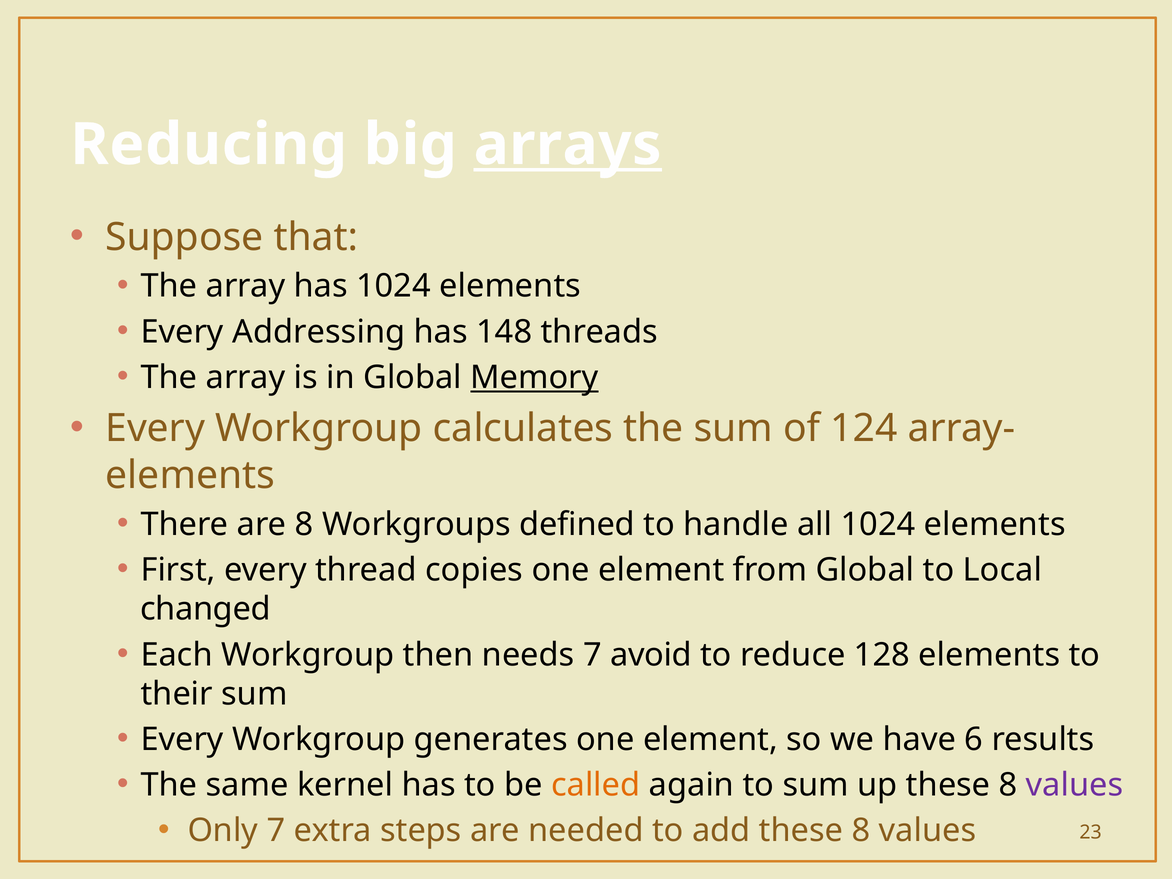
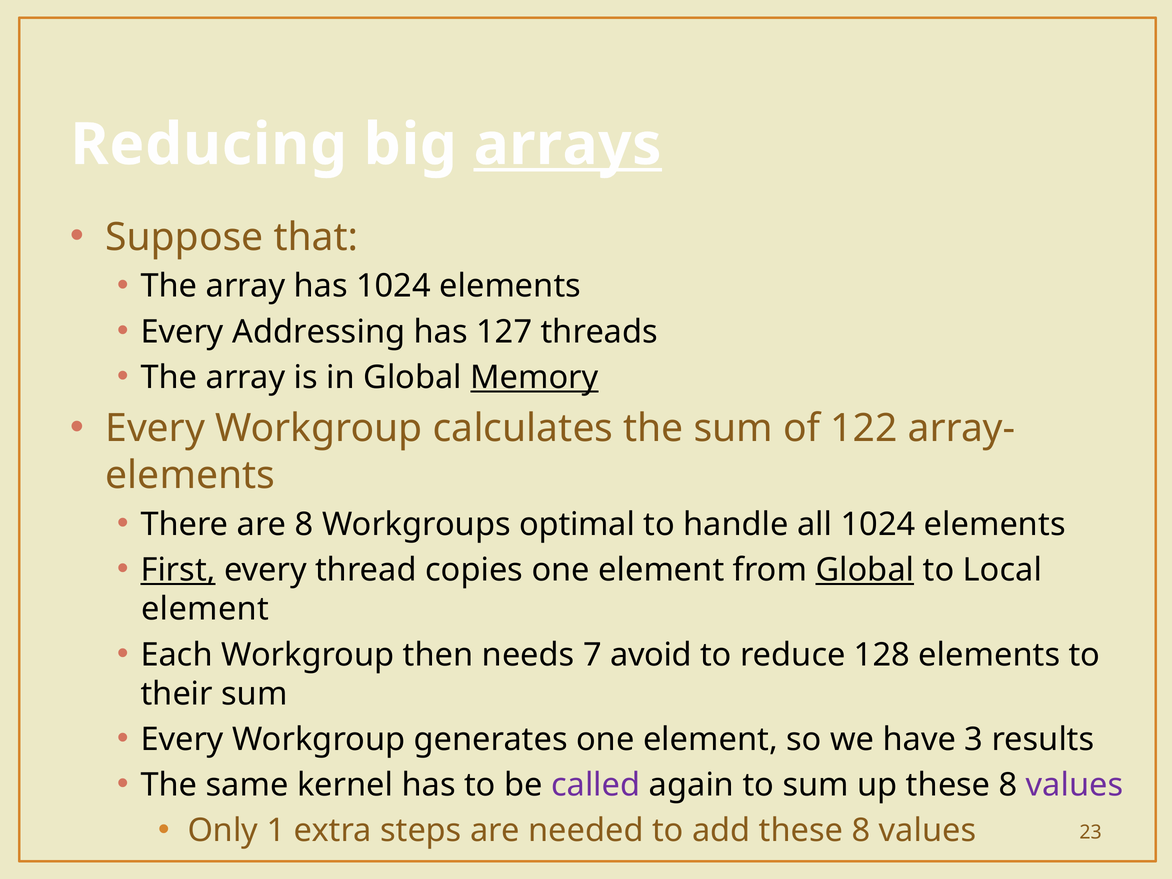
148: 148 -> 127 (504, 332)
124: 124 -> 122 (864, 429)
defined: defined -> optimal (577, 524)
First underline: none -> present (178, 570)
Global underline: none -> present (865, 570)
changed: changed -> element (205, 609)
6: 6 -> 3 (974, 739)
called colour: orange -> purple (596, 785)
Only 7: 7 -> 1 (276, 831)
